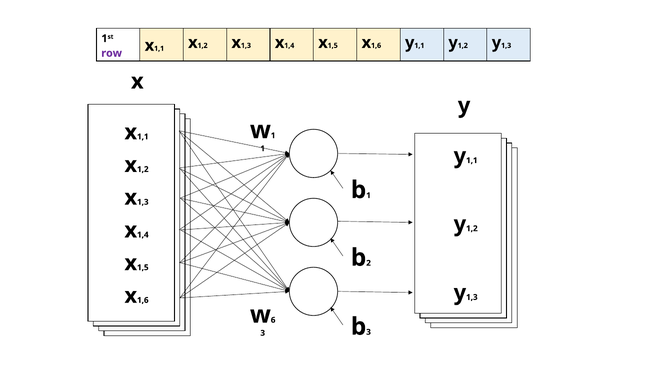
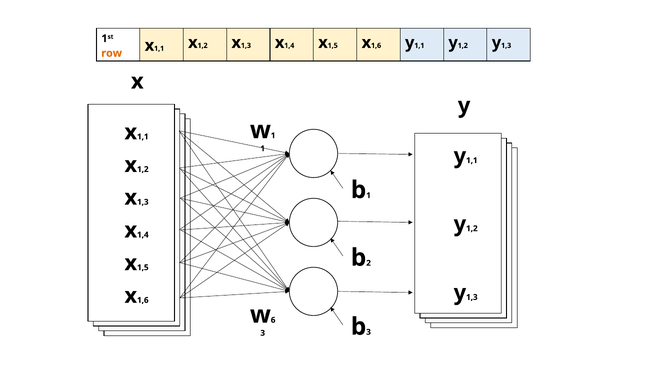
row colour: purple -> orange (112, 53)
